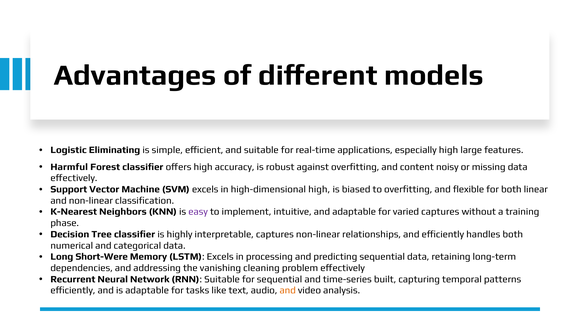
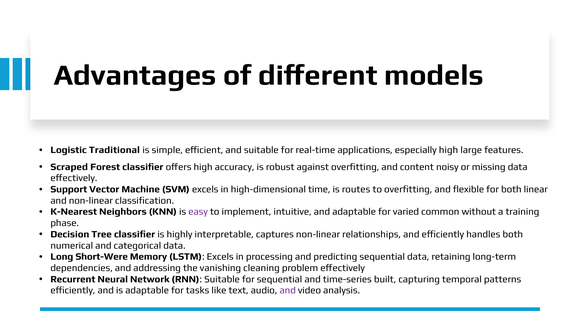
Eliminating: Eliminating -> Traditional (114, 150)
Harmful: Harmful -> Scraped (69, 166)
high-dimensional high: high -> time (319, 189)
biased: biased -> routes (356, 189)
varied captures: captures -> common (440, 211)
and colour: orange -> purple (288, 290)
